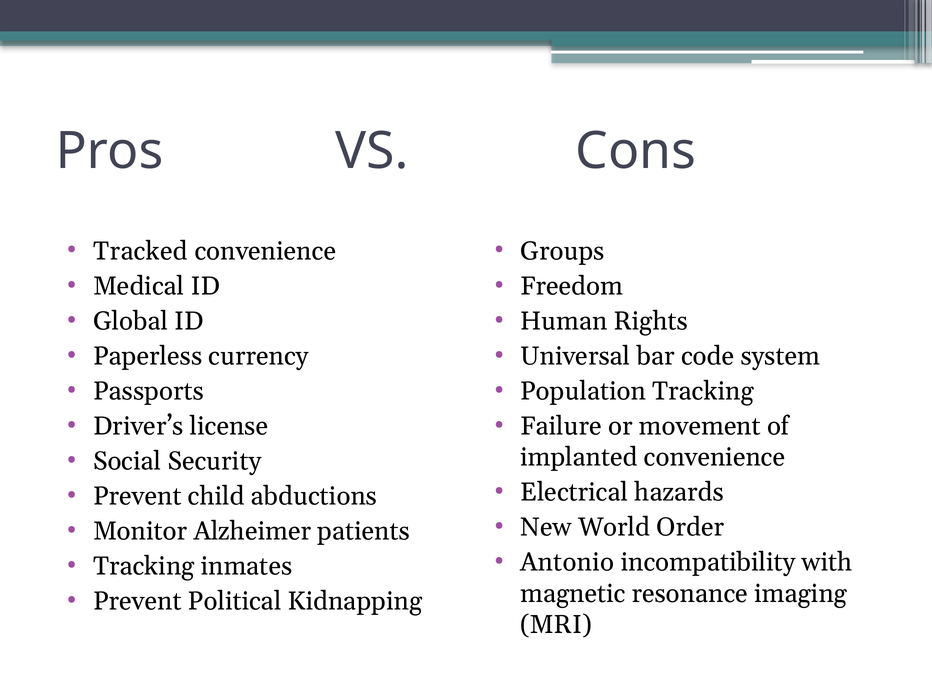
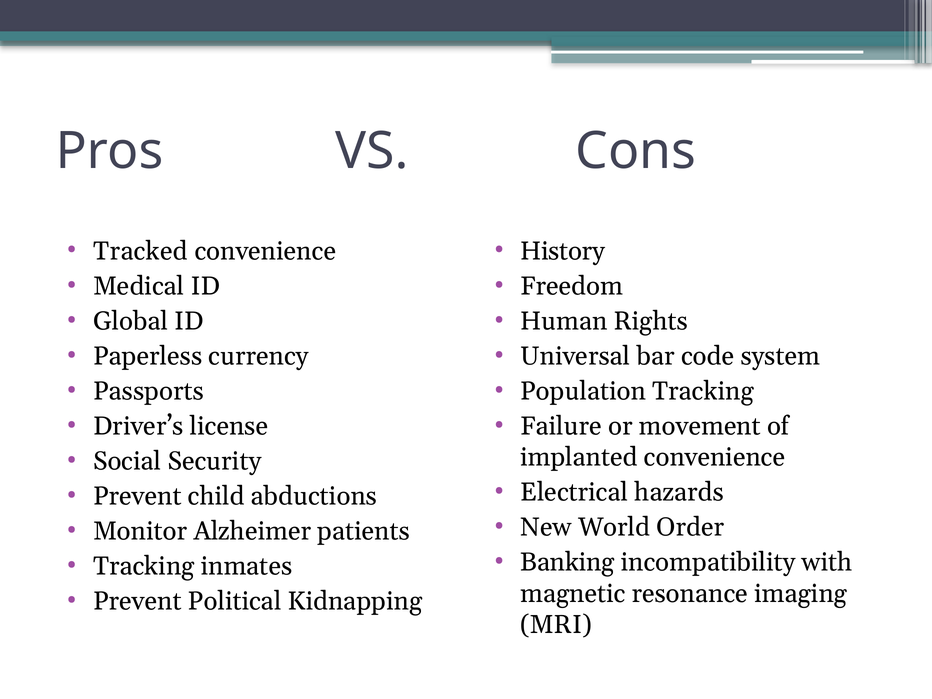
Groups: Groups -> History (563, 251)
Antonio: Antonio -> Banking (567, 562)
